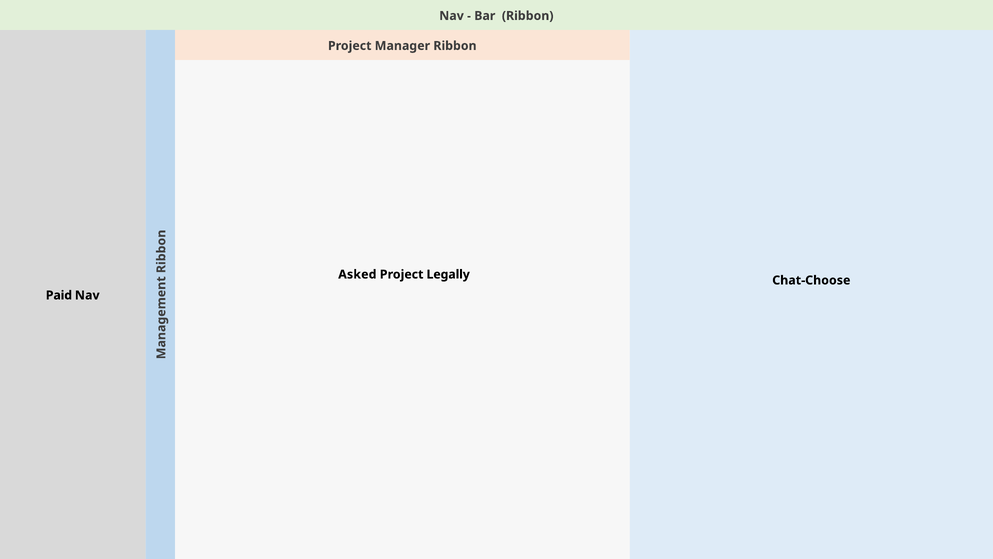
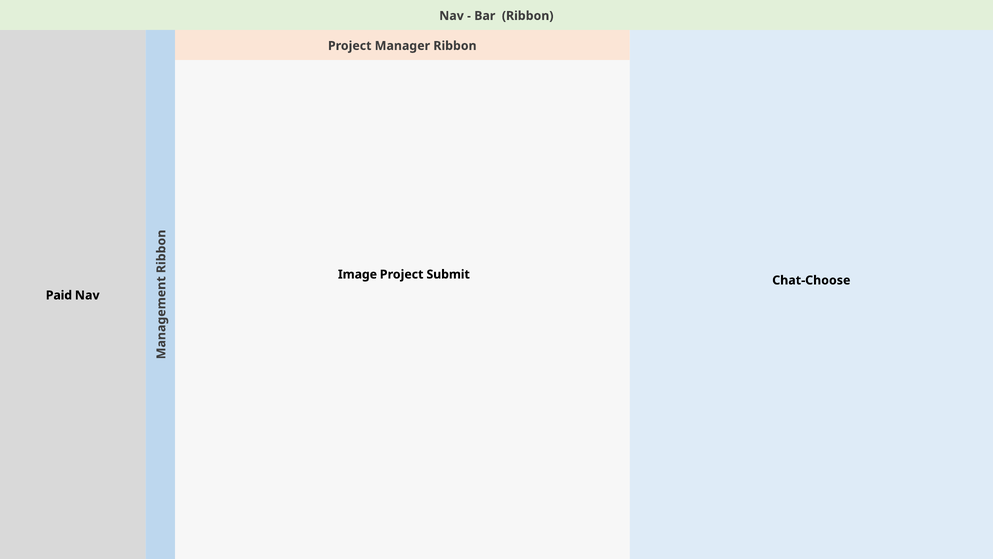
Asked: Asked -> Image (357, 274)
Legally: Legally -> Submit (448, 274)
